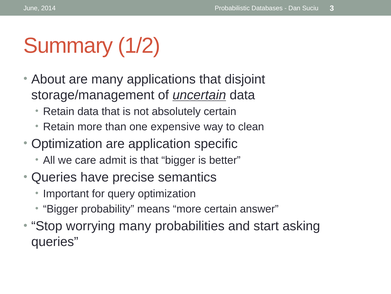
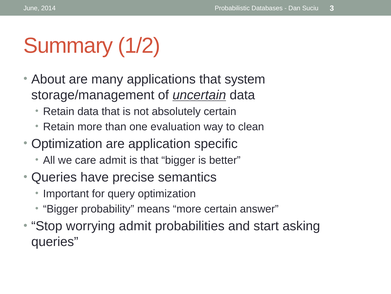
disjoint: disjoint -> system (245, 79)
expensive: expensive -> evaluation (176, 126)
worrying many: many -> admit (135, 226)
